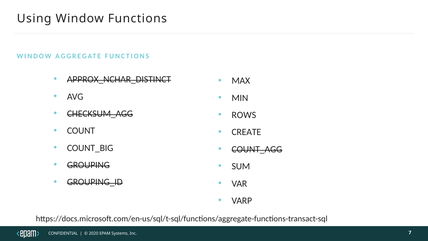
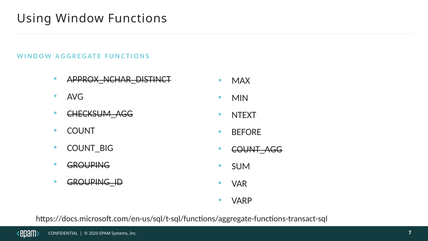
ROWS: ROWS -> NTEXT (244, 115)
CREATE: CREATE -> BEFORE (246, 132)
